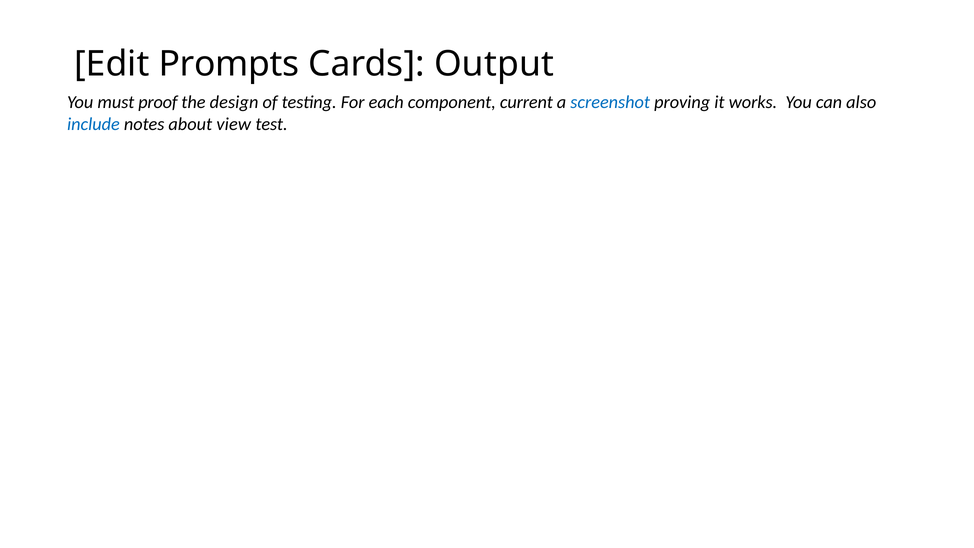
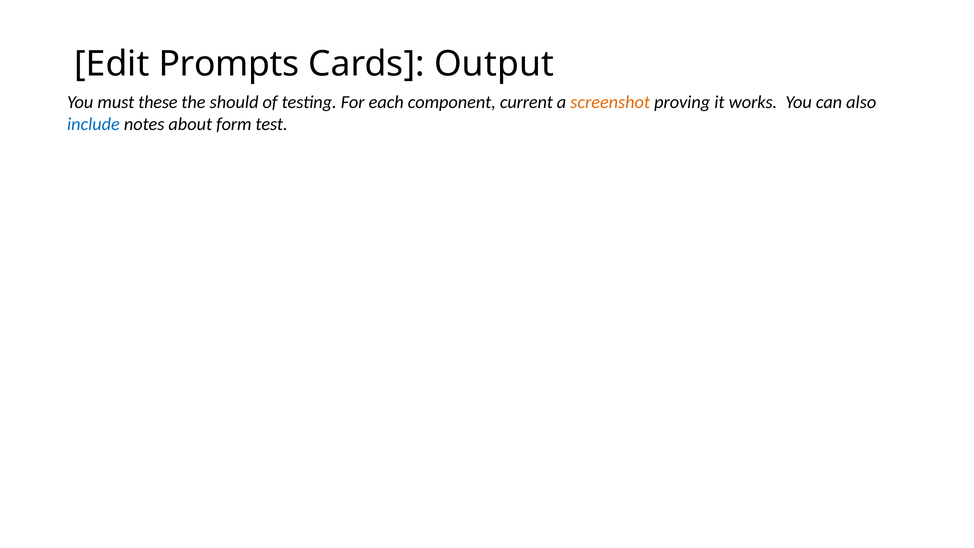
proof: proof -> these (158, 102)
design: design -> should (234, 102)
screenshot colour: blue -> orange (610, 102)
view: view -> form (234, 124)
